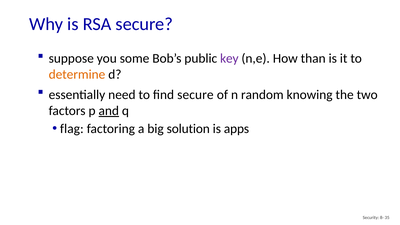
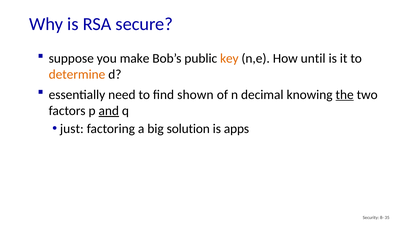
some: some -> make (135, 58)
key colour: purple -> orange (229, 58)
than: than -> until (313, 58)
find secure: secure -> shown (195, 95)
random: random -> decimal (262, 95)
the underline: none -> present (345, 95)
flag: flag -> just (72, 129)
